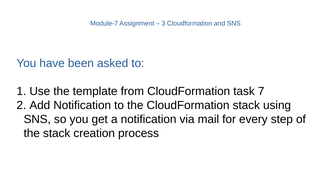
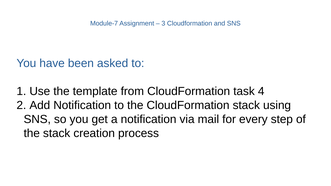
7: 7 -> 4 (261, 91)
